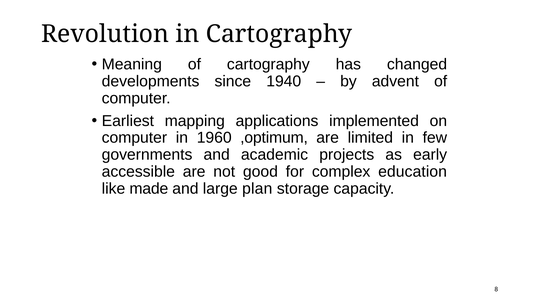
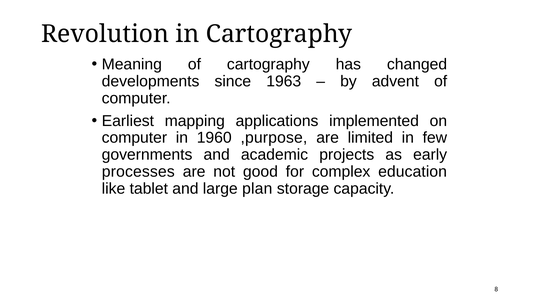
1940: 1940 -> 1963 (284, 81)
,optimum: ,optimum -> ,purpose (274, 138)
accessible: accessible -> processes (138, 172)
made: made -> tablet (149, 189)
